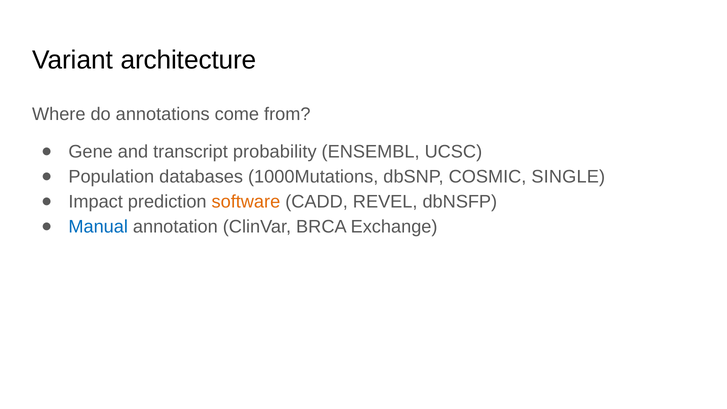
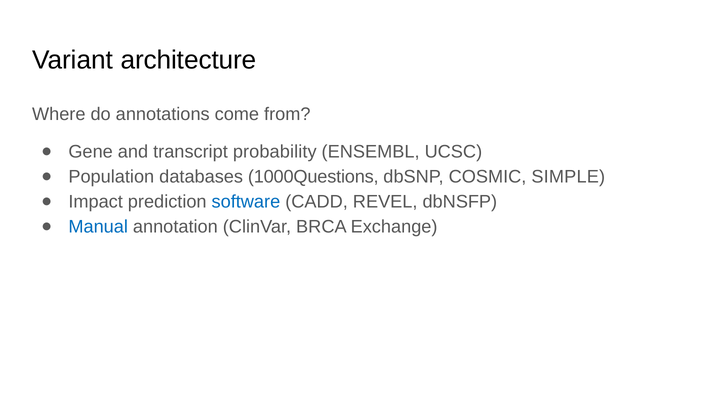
1000Mutations: 1000Mutations -> 1000Questions (313, 177)
SINGLE: SINGLE -> SIMPLE (568, 177)
software colour: orange -> blue (246, 202)
